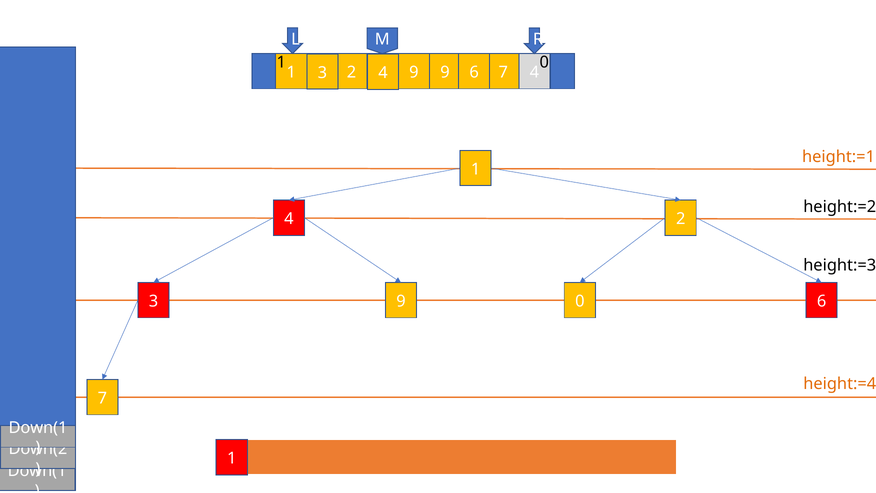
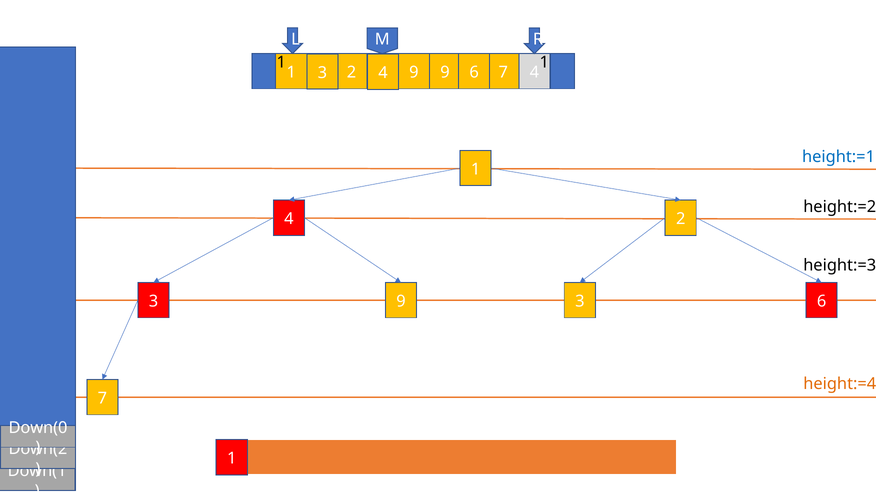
0: 0 -> 1 (544, 62)
height:=1 colour: orange -> blue (839, 157)
9 0: 0 -> 3 (580, 301)
Down(1: Down(1 -> Down(0 (38, 427)
